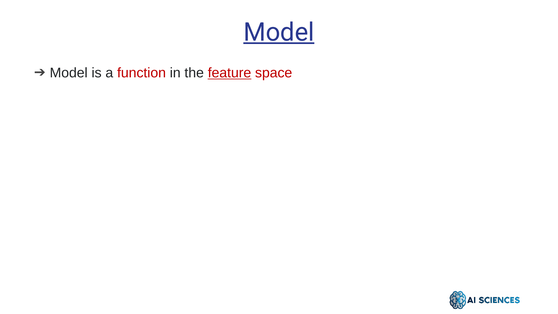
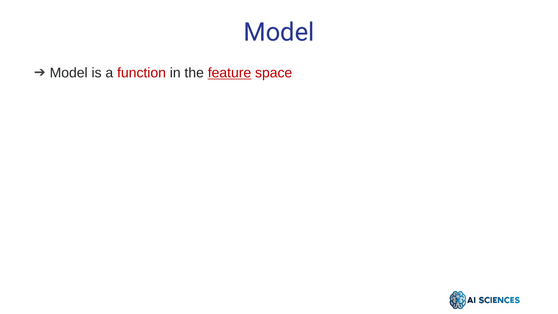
Model underline: present -> none (279, 32)
